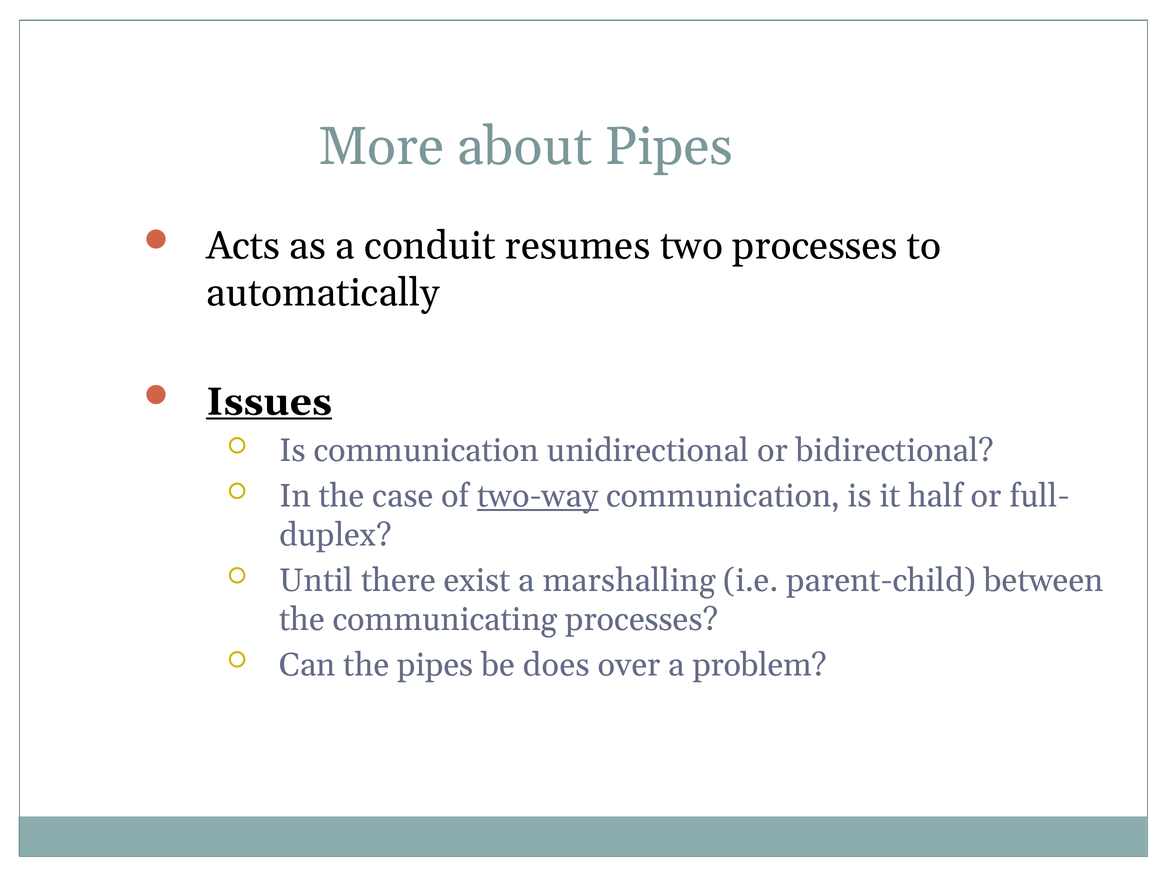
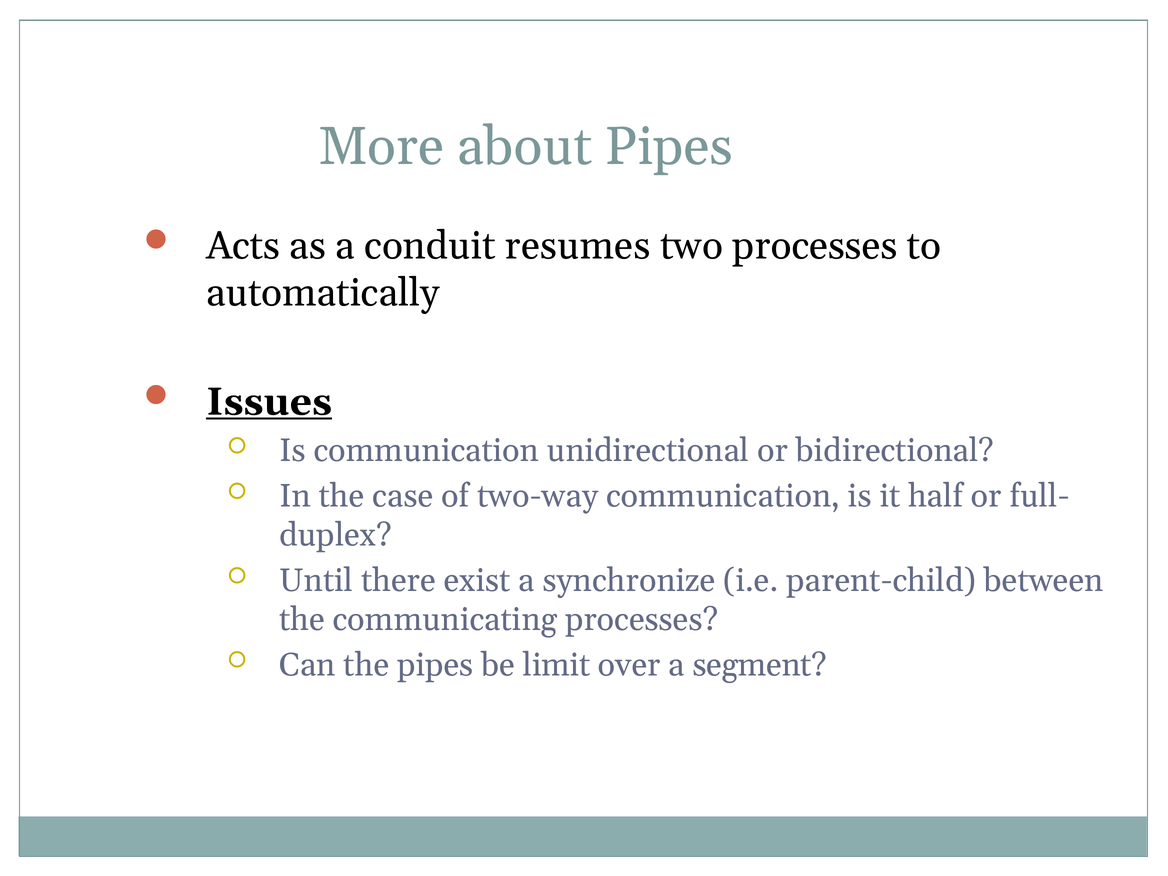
two-way underline: present -> none (538, 496)
marshalling: marshalling -> synchronize (629, 580)
does: does -> limit (557, 665)
problem: problem -> segment (760, 665)
